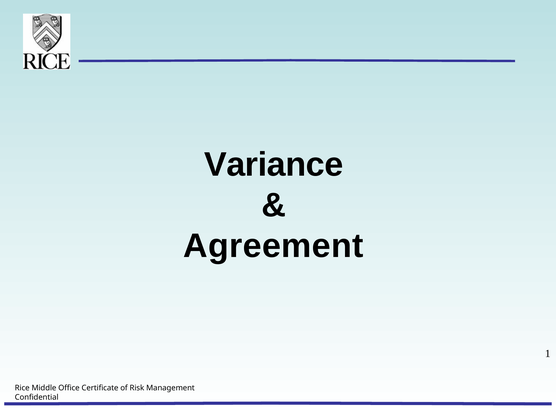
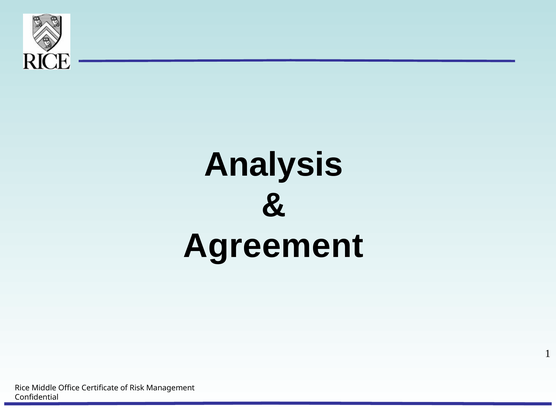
Variance: Variance -> Analysis (274, 164)
